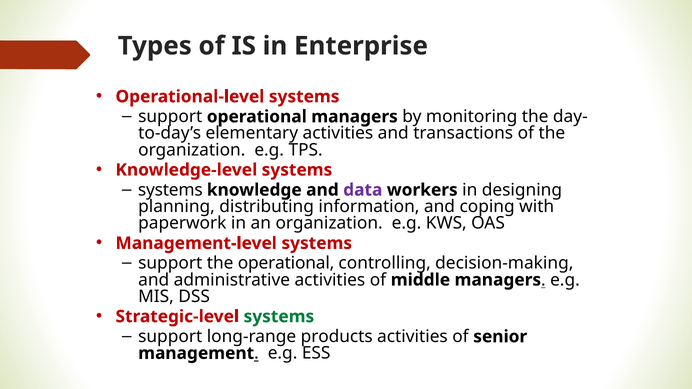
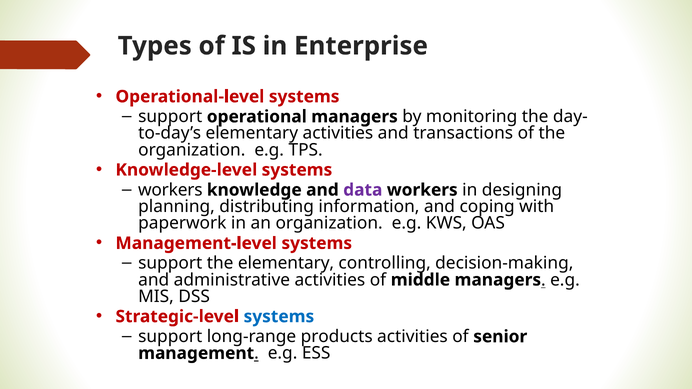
systems: systems -> workers (170, 190)
the operational: operational -> elementary (286, 263)
systems colour: green -> blue (279, 317)
